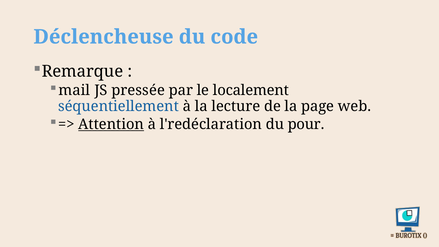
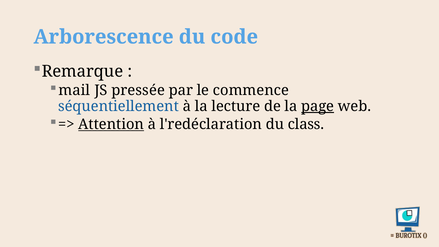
Déclencheuse: Déclencheuse -> Arborescence (104, 37)
localement: localement -> commence (251, 90)
page underline: none -> present (318, 106)
pour: pour -> class (306, 124)
